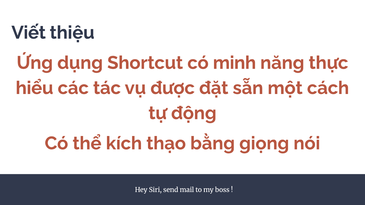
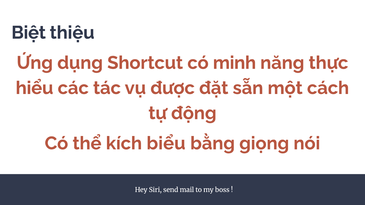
Viết: Viết -> Biệt (29, 33)
thạo: thạo -> biểu (166, 144)
